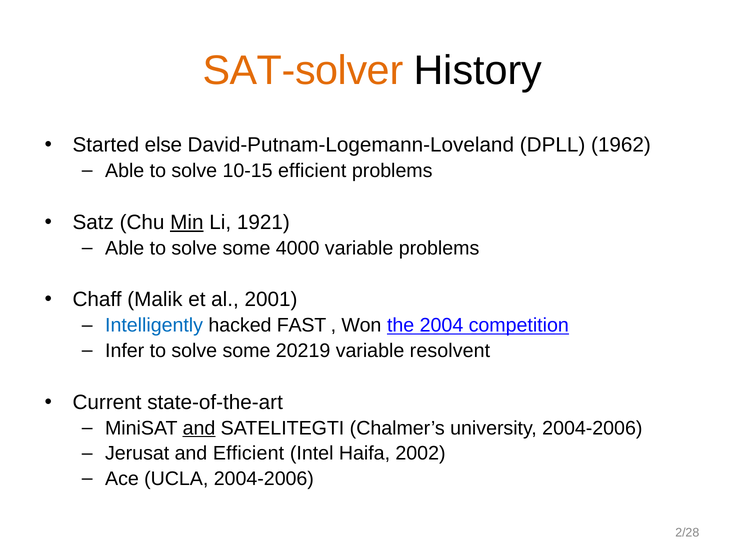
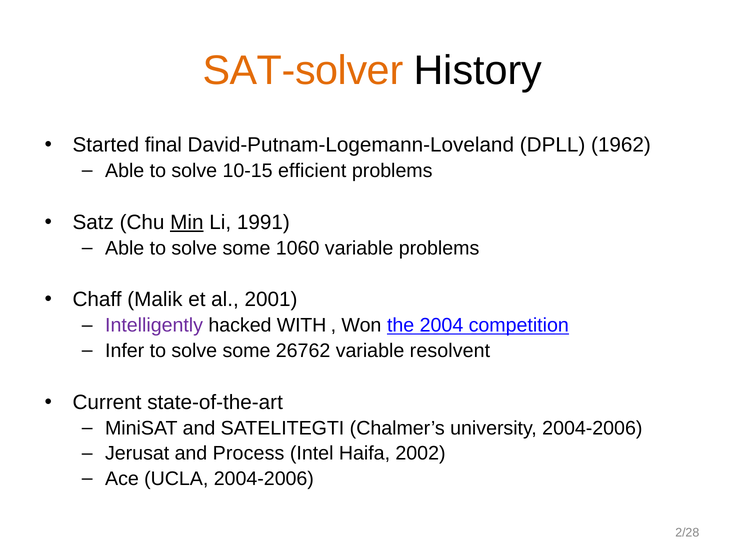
else: else -> final (163, 145)
1921: 1921 -> 1991 (263, 222)
4000: 4000 -> 1060 (298, 248)
Intelligently colour: blue -> purple (154, 325)
FAST: FAST -> WITH (302, 325)
20219: 20219 -> 26762 (303, 351)
and underline: present -> none (199, 428)
and Efficient: Efficient -> Process (249, 453)
